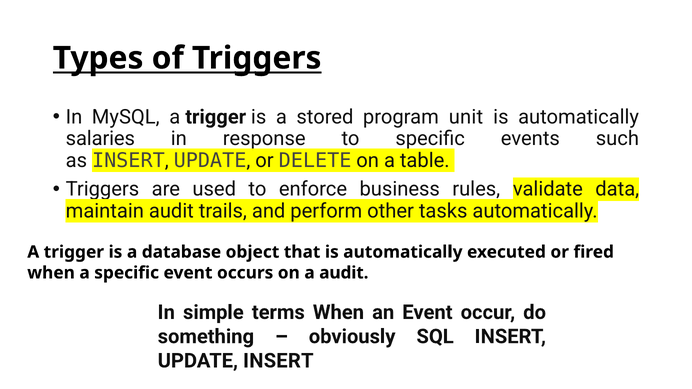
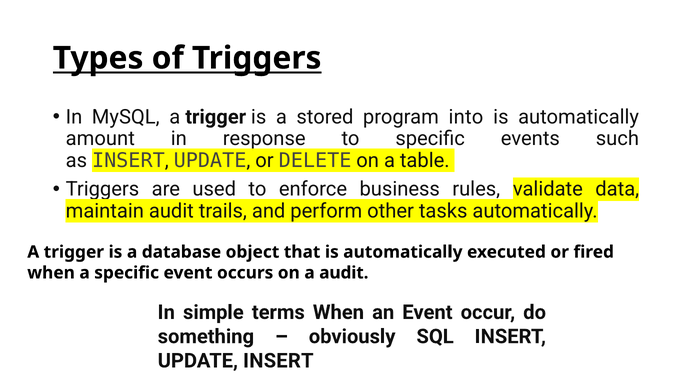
unit: unit -> into (466, 117)
salaries: salaries -> amount (100, 139)
